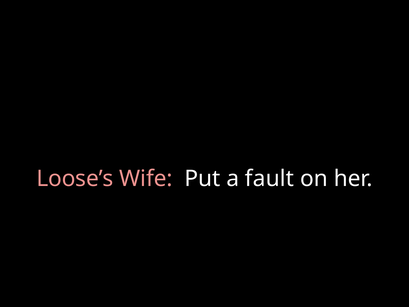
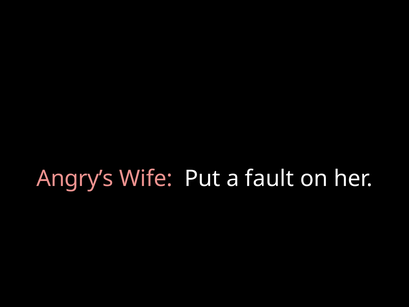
Loose’s: Loose’s -> Angry’s (75, 178)
